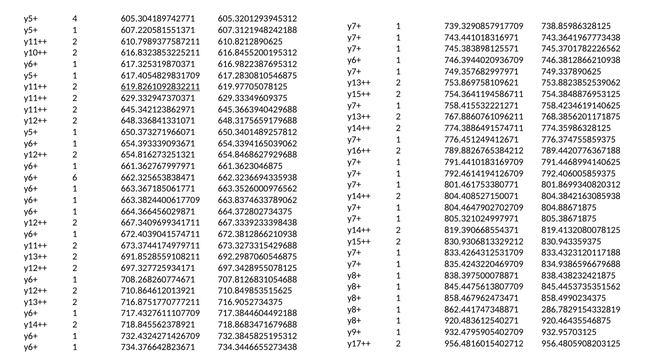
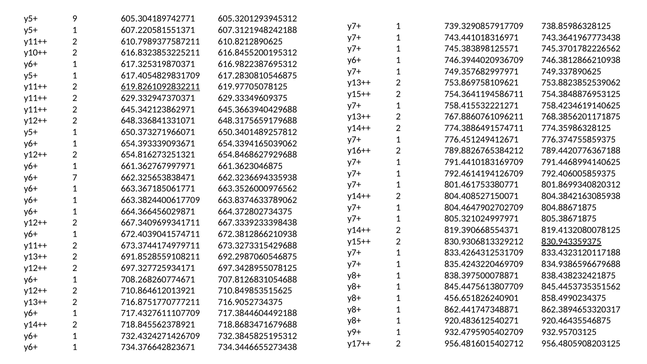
4: 4 -> 9 (75, 19)
6: 6 -> 7 (75, 177)
830.943359375 underline: none -> present (571, 241)
858.467962473471: 858.467962473471 -> 456.651826240901 (482, 298)
286.7829154332819: 286.7829154332819 -> 862.3894653320317 (581, 309)
